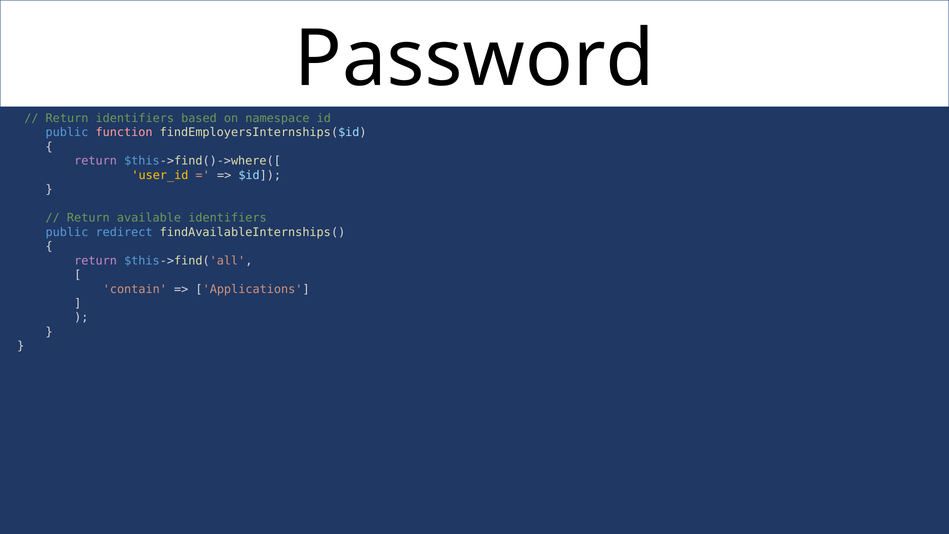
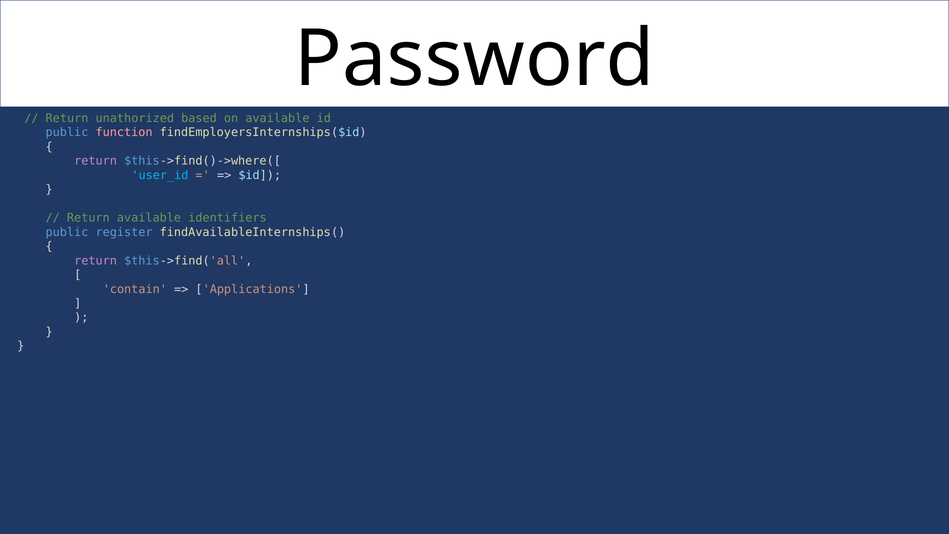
Return identifiers: identifiers -> unathorized (135, 118)
on namespace: namespace -> available (277, 118)
user_id colour: yellow -> light blue (160, 175)
redirect: redirect -> register (124, 232)
